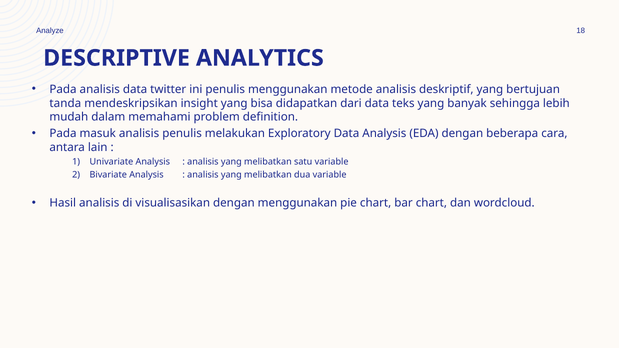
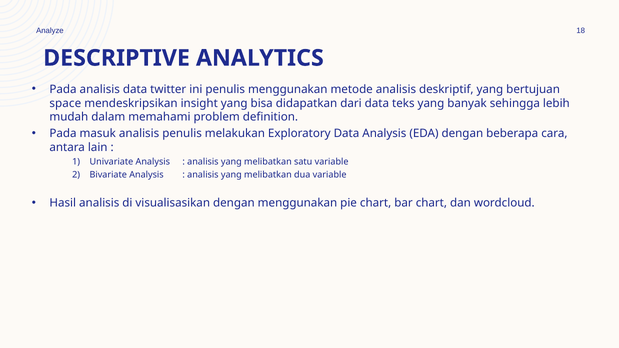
tanda: tanda -> space (65, 103)
